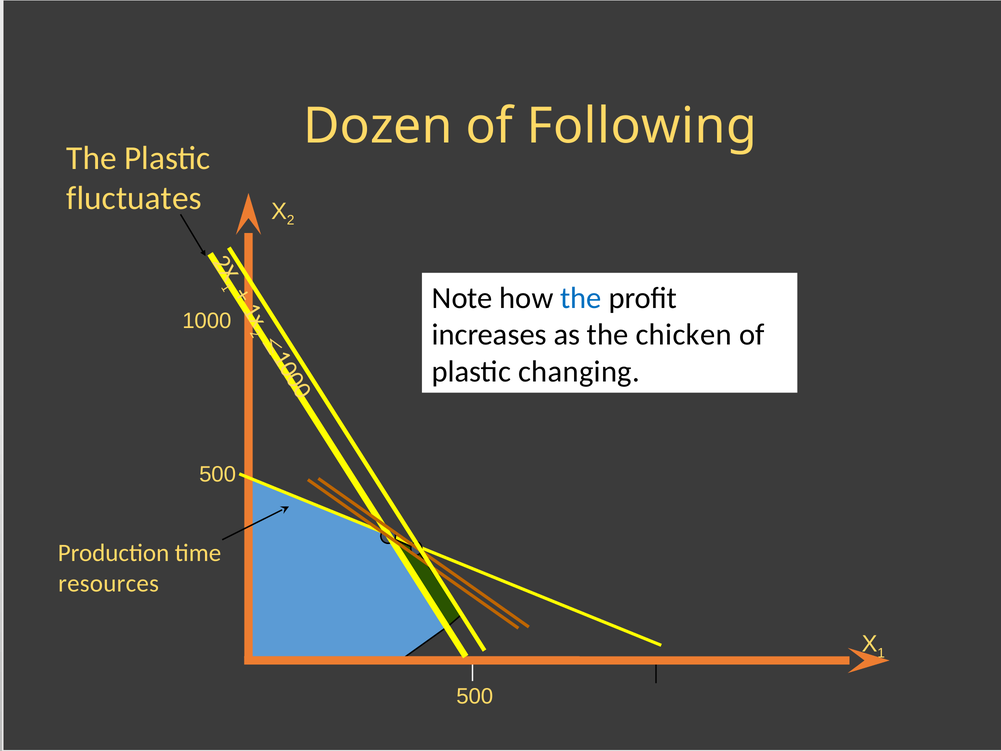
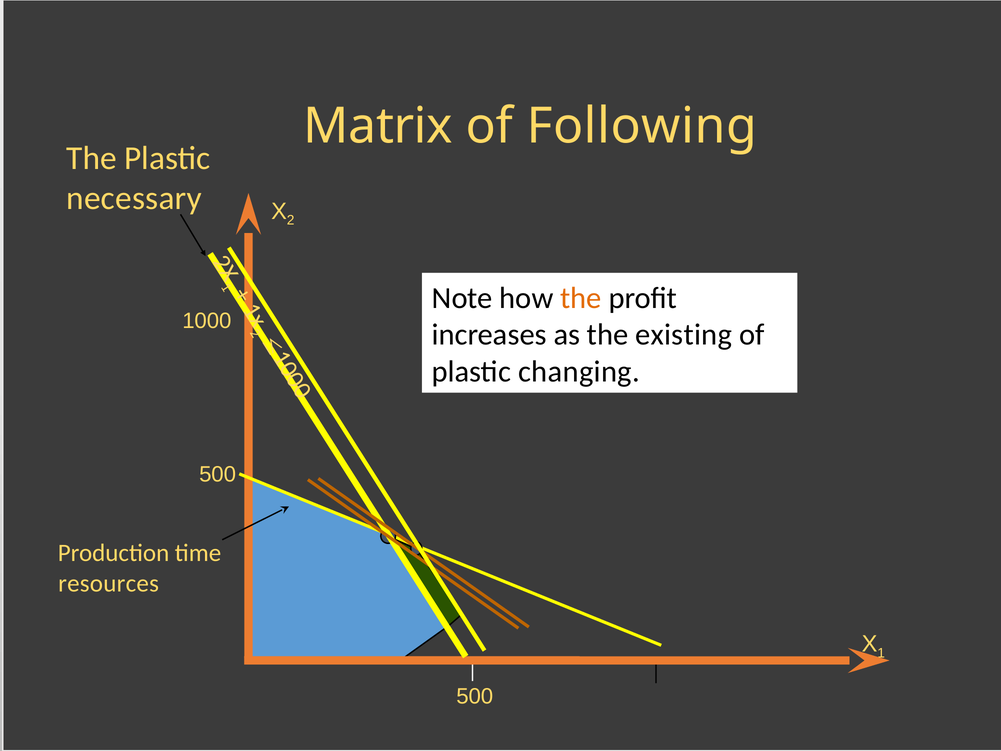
Dozen: Dozen -> Matrix (378, 126)
fluctuates: fluctuates -> necessary (134, 198)
the colour: blue -> orange (581, 298)
chicken: chicken -> existing (684, 335)
